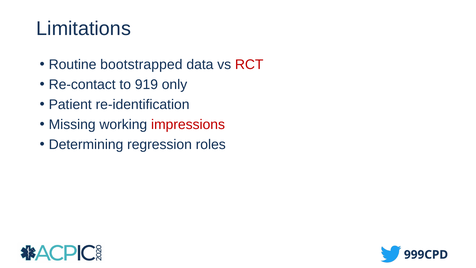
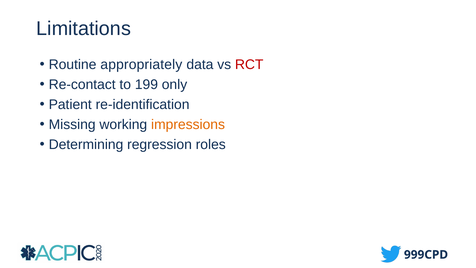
bootstrapped: bootstrapped -> appropriately (141, 65)
919: 919 -> 199 (146, 84)
impressions colour: red -> orange (188, 124)
